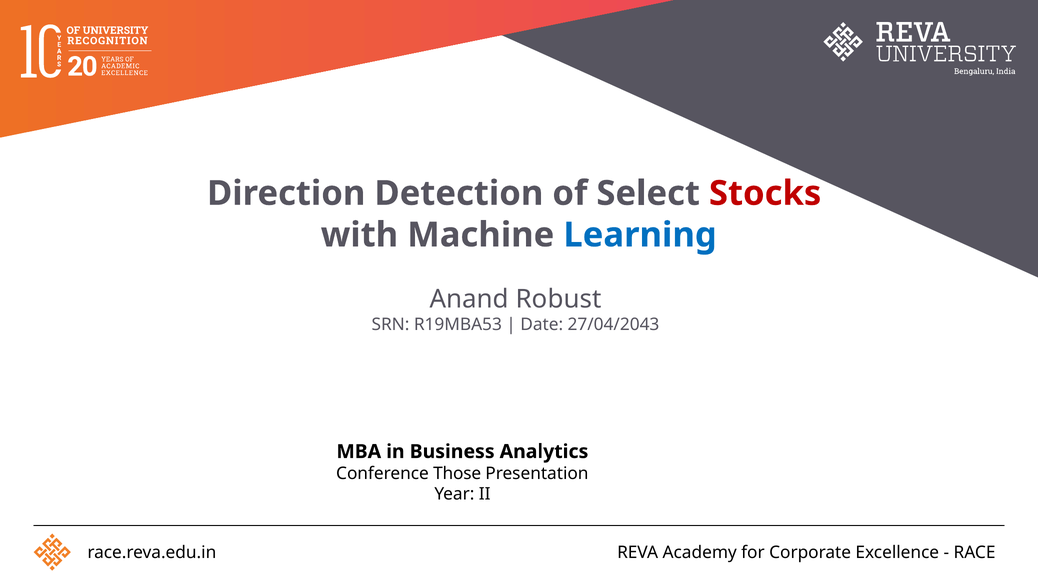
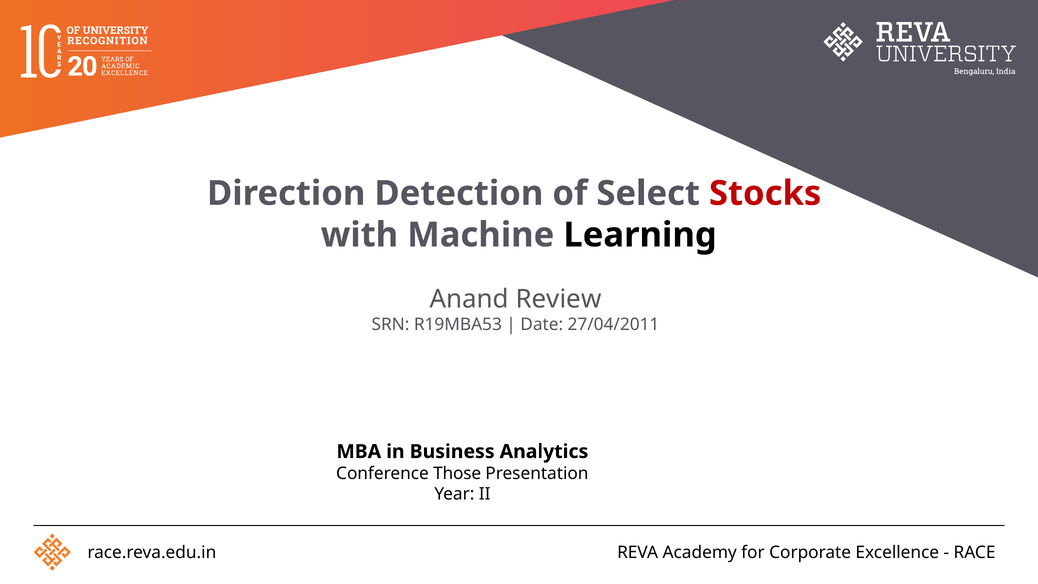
Learning colour: blue -> black (640, 235)
Robust: Robust -> Review (559, 299)
27/04/2043: 27/04/2043 -> 27/04/2011 (613, 325)
